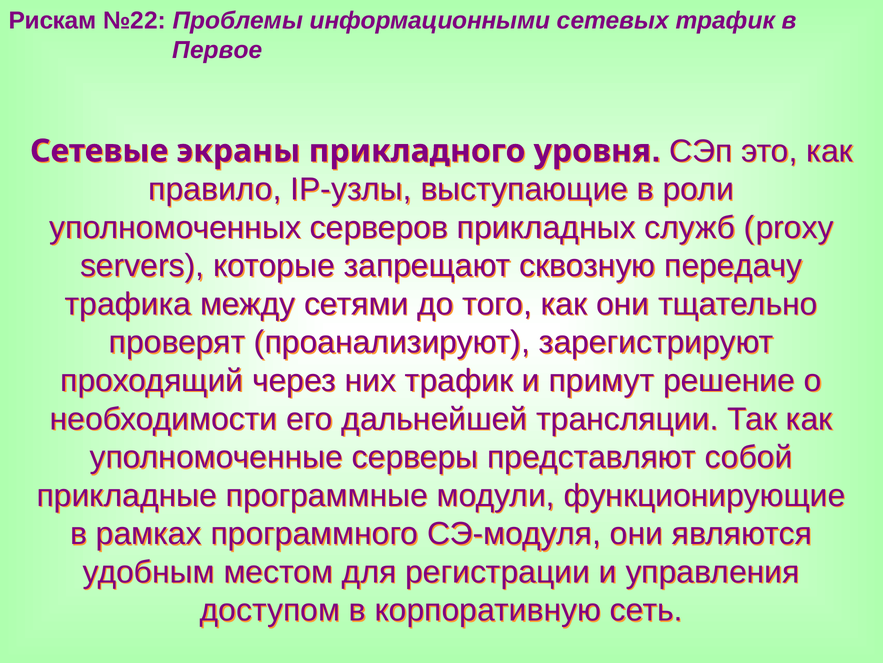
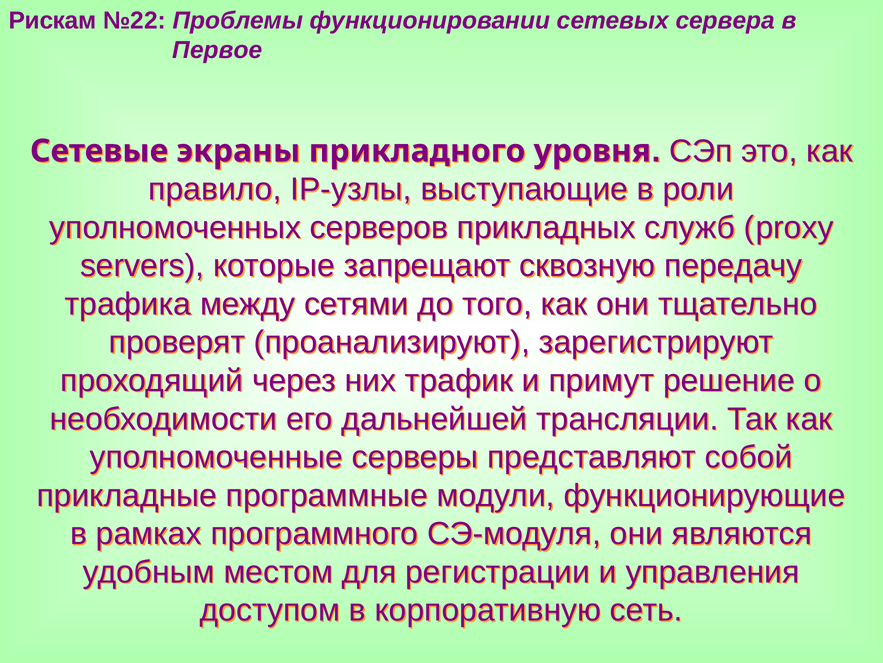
информационными: информационными -> функционировании (430, 21)
сетевых трафик: трафик -> сервера (725, 21)
